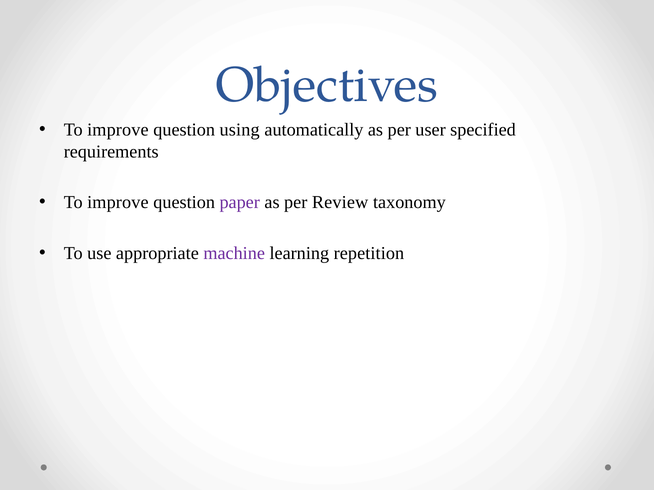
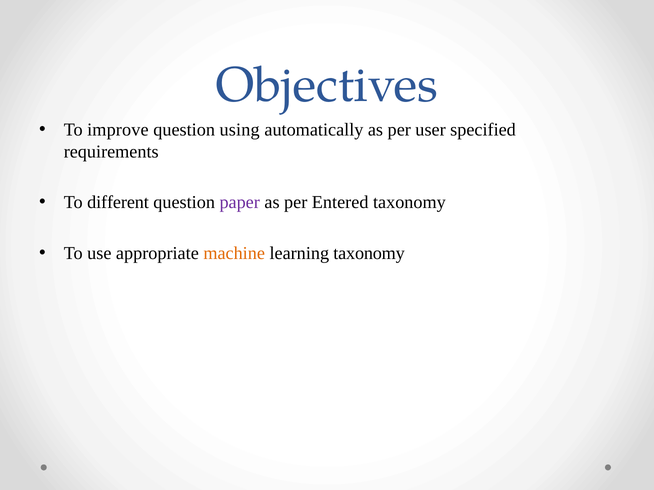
improve: improve -> different (118, 203)
Review: Review -> Entered (340, 203)
machine colour: purple -> orange (234, 254)
learning repetition: repetition -> taxonomy (369, 254)
